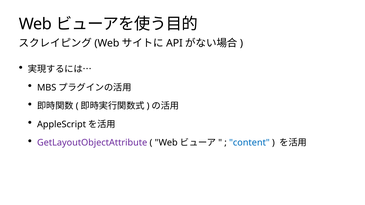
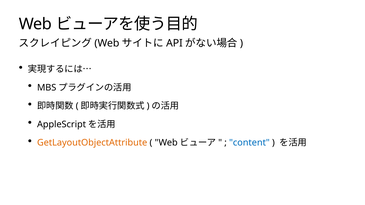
GetLayoutObjectAttribute colour: purple -> orange (92, 143)
